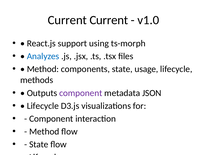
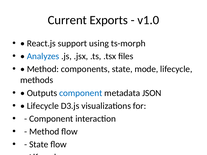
Current Current: Current -> Exports (109, 20)
state usage: usage -> mode (146, 69)
component colour: purple -> blue (81, 93)
